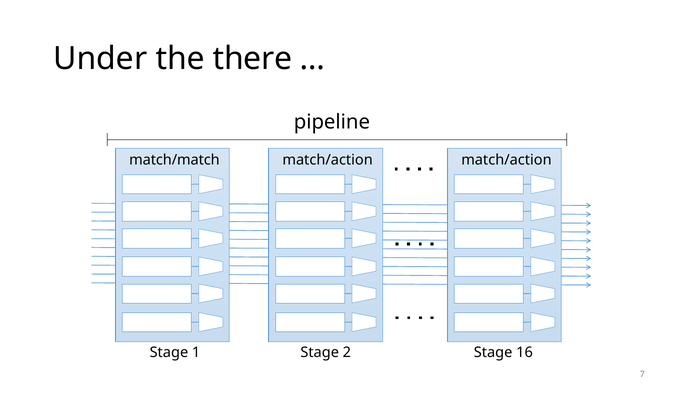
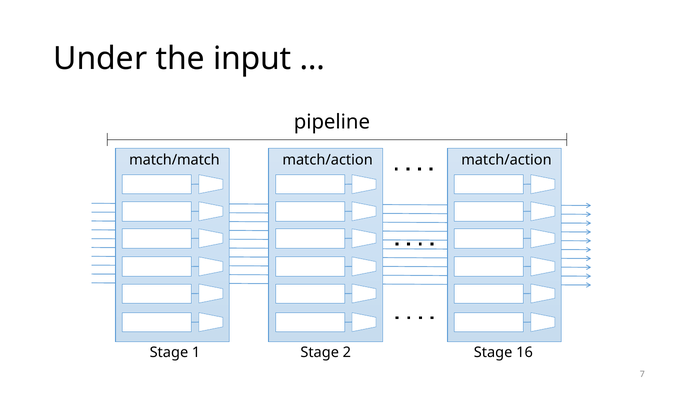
there: there -> input (252, 59)
